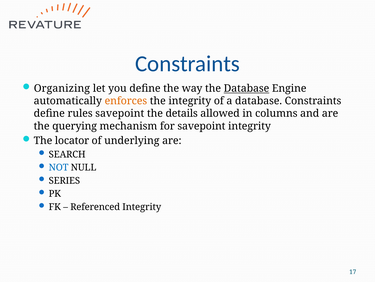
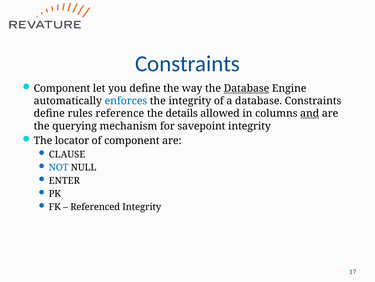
Organizing: Organizing -> Component (62, 88)
enforces colour: orange -> blue (126, 101)
rules savepoint: savepoint -> reference (120, 113)
and underline: none -> present (310, 113)
of underlying: underlying -> component (132, 140)
SEARCH: SEARCH -> CLAUSE (67, 154)
SERIES: SERIES -> ENTER (64, 180)
